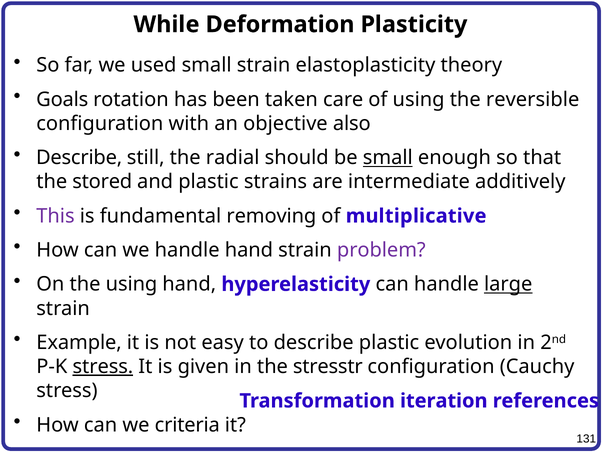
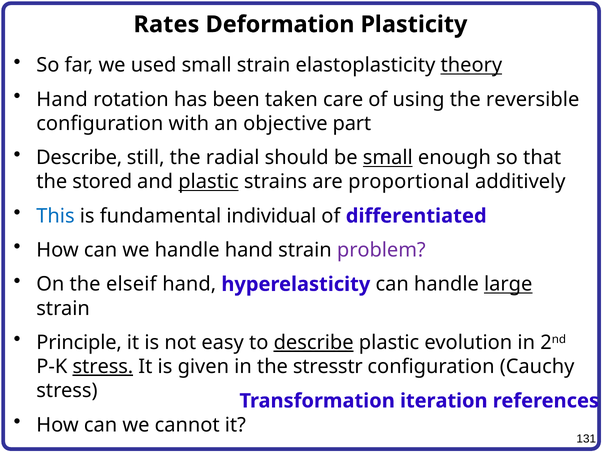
While: While -> Rates (166, 24)
theory underline: none -> present (471, 65)
Goals: Goals -> Hand (62, 99)
also: also -> part (352, 123)
plastic underline: none -> present (208, 182)
intermediate: intermediate -> proportional (409, 182)
This colour: purple -> blue (55, 216)
removing: removing -> individual (271, 216)
multiplicative: multiplicative -> differentiated (416, 216)
the using: using -> elseif (131, 284)
Example: Example -> Principle (79, 342)
describe underline: none -> present (314, 342)
criteria: criteria -> cannot (187, 424)
